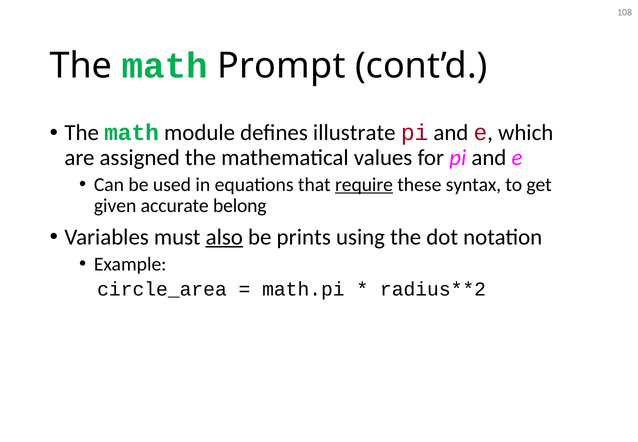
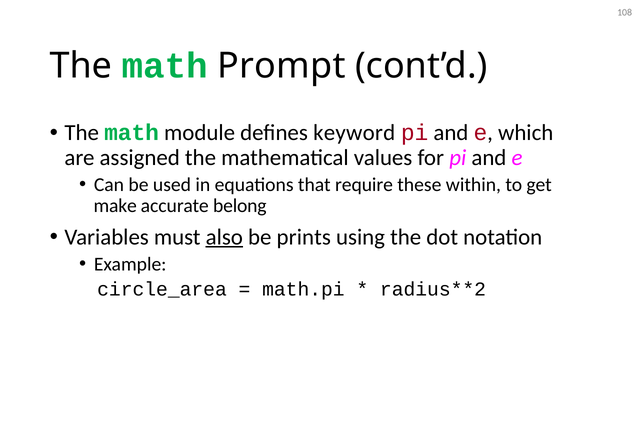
illustrate: illustrate -> keyword (354, 133)
require underline: present -> none (364, 185)
syntax: syntax -> within (473, 185)
given: given -> make (115, 206)
